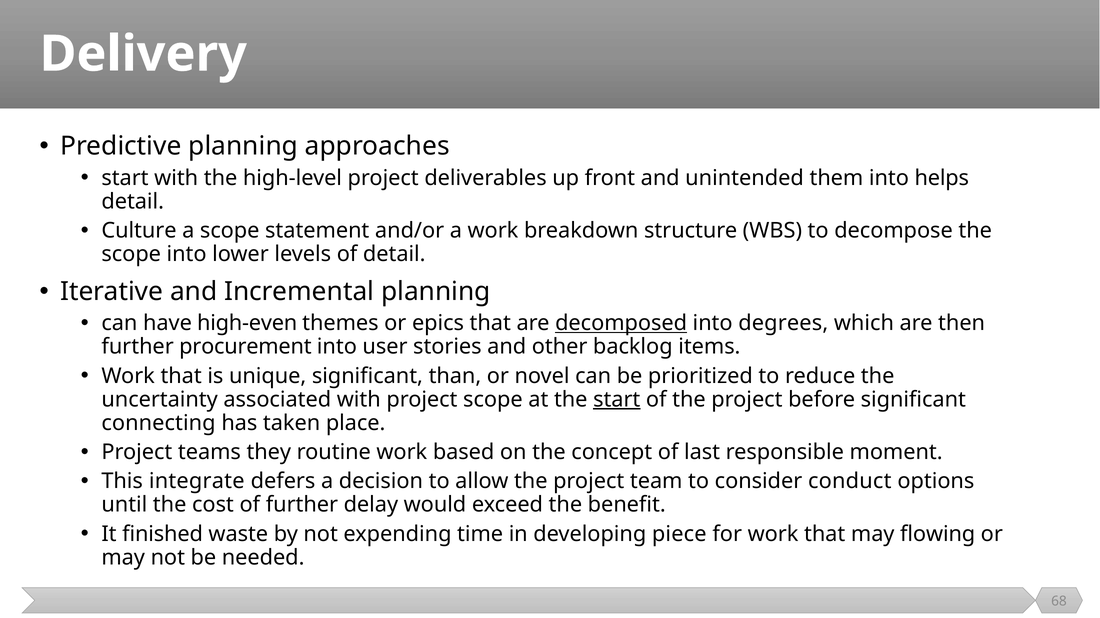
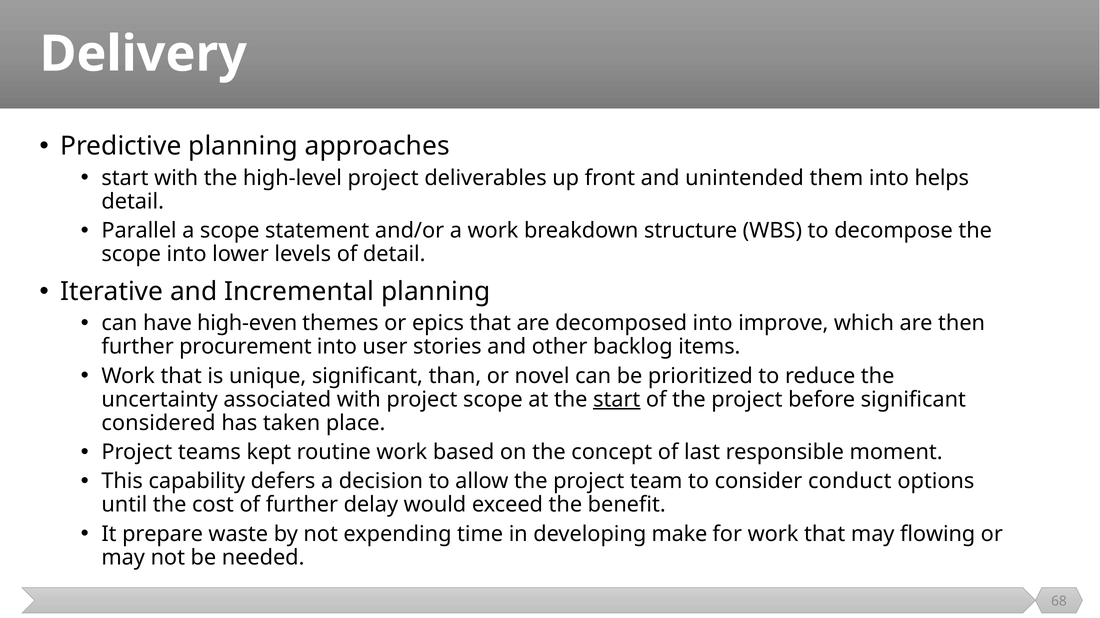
Culture: Culture -> Parallel (139, 231)
decomposed underline: present -> none (621, 324)
degrees: degrees -> improve (783, 324)
connecting: connecting -> considered (159, 423)
they: they -> kept (269, 453)
integrate: integrate -> capability (197, 482)
finished: finished -> prepare (163, 535)
piece: piece -> make (679, 535)
